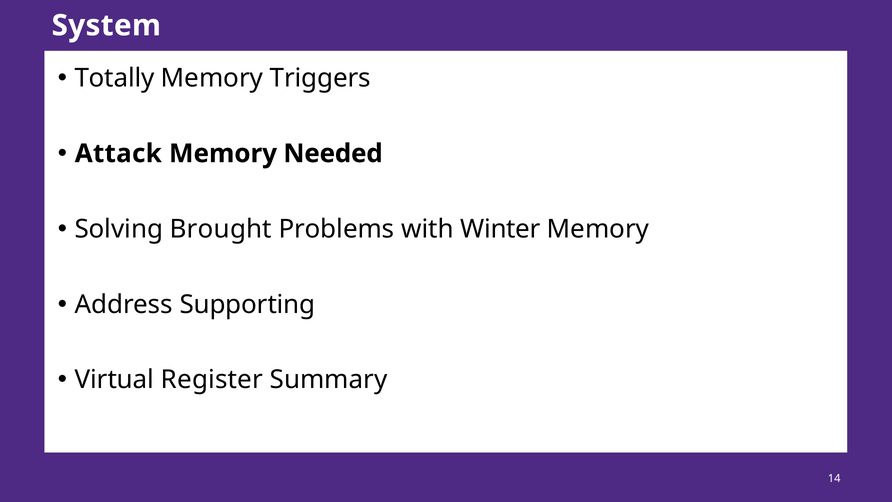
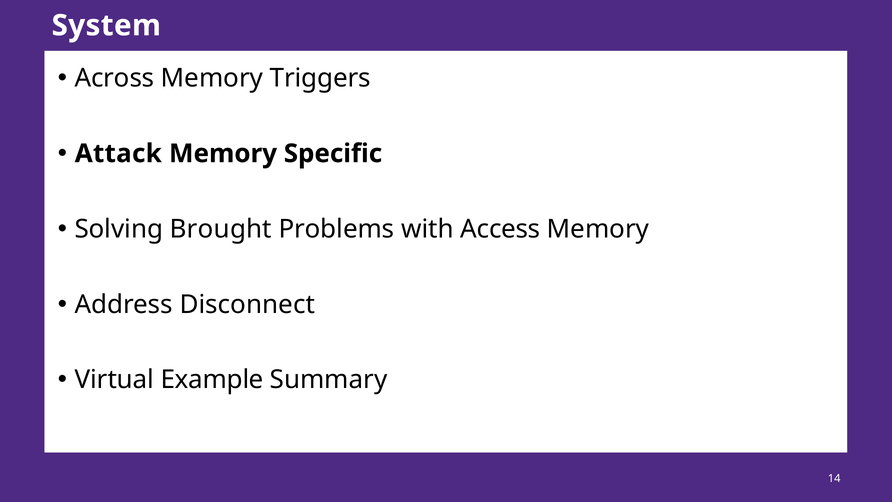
Totally: Totally -> Across (114, 78)
Needed: Needed -> Specific (333, 153)
Winter: Winter -> Access (500, 229)
Supporting: Supporting -> Disconnect (247, 304)
Register: Register -> Example (212, 380)
